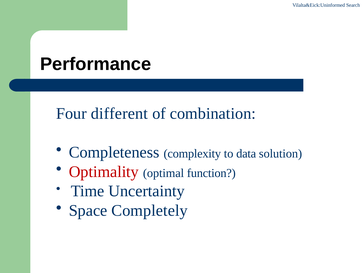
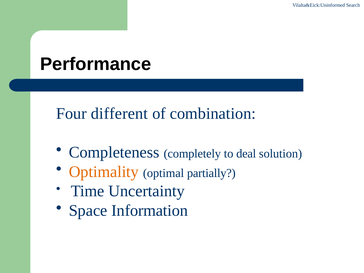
complexity: complexity -> completely (192, 154)
data: data -> deal (246, 154)
Optimality colour: red -> orange (104, 172)
function: function -> partially (211, 173)
Completely: Completely -> Information (150, 211)
